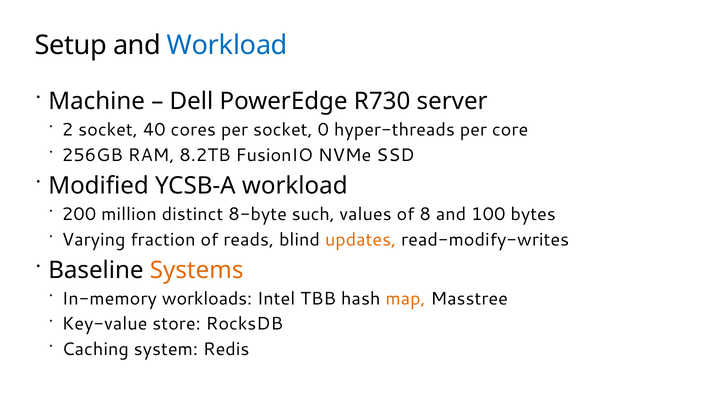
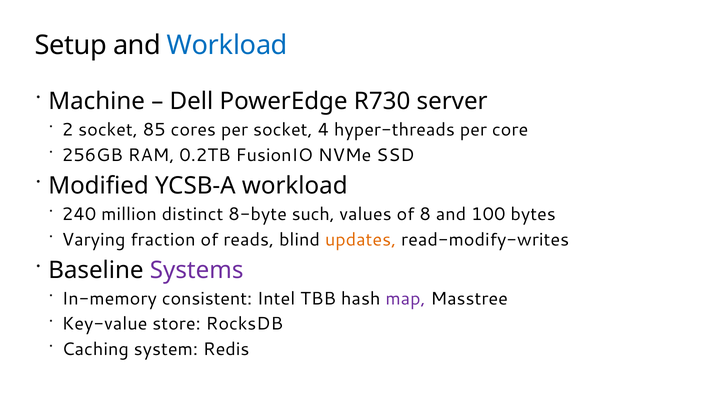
40: 40 -> 85 (154, 130)
0: 0 -> 4 (323, 130)
8.2TB: 8.2TB -> 0.2TB (205, 155)
200: 200 -> 240 (79, 214)
Systems colour: orange -> purple (197, 270)
workloads: workloads -> consistent (207, 299)
map colour: orange -> purple (406, 299)
